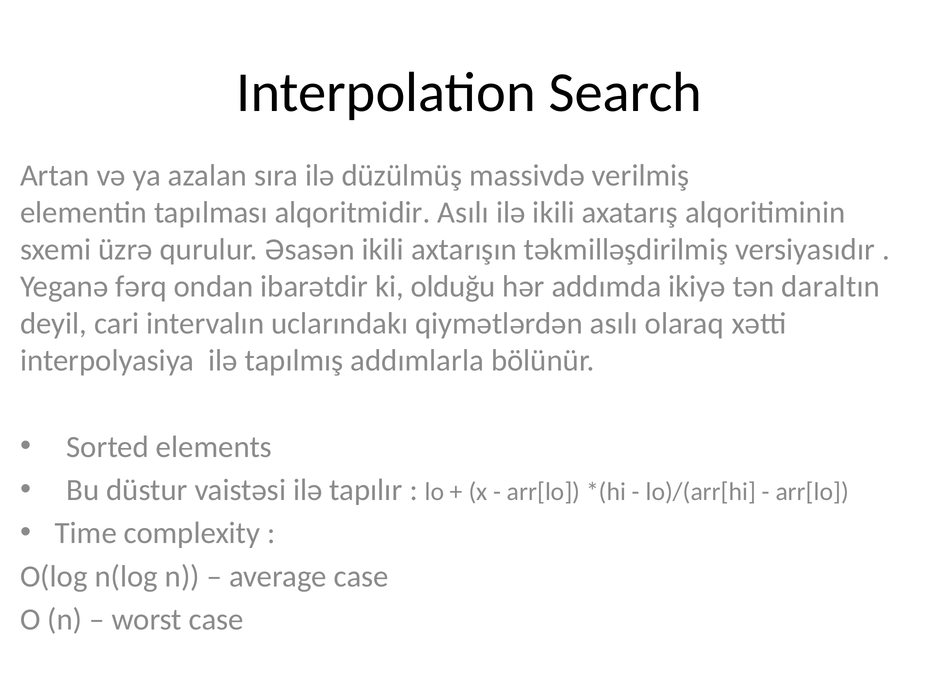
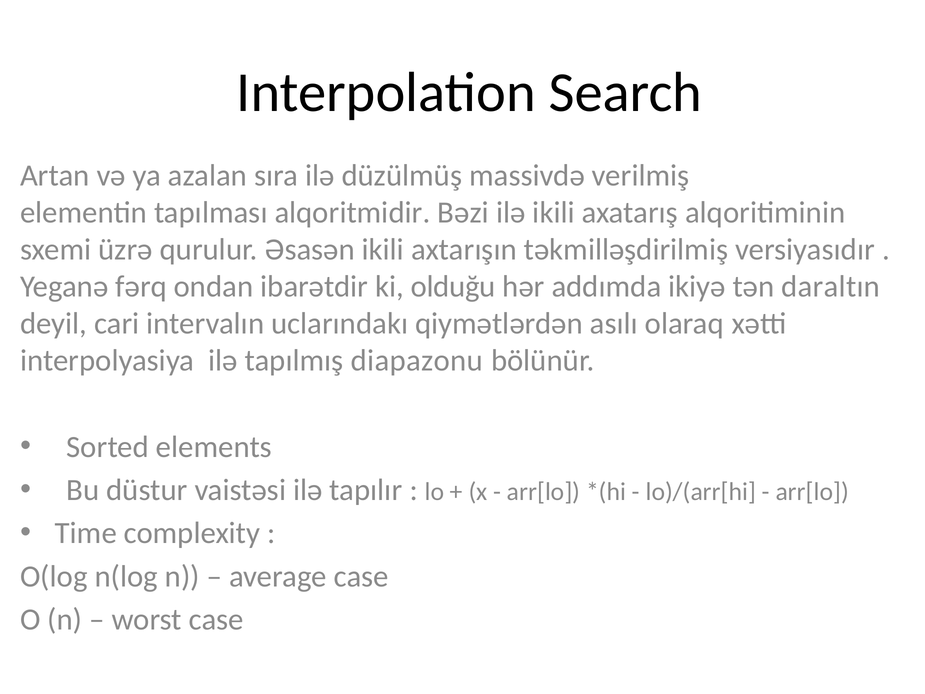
alqoritmidir Asılı: Asılı -> Bəzi (463, 212)
addımlarla: addımlarla -> diapazonu (417, 360)
